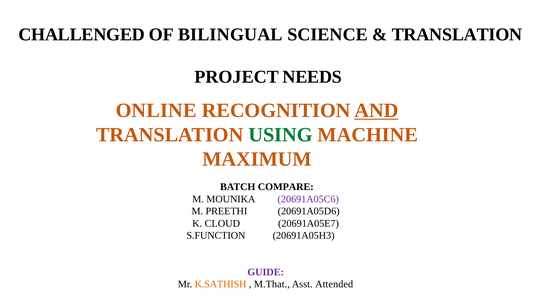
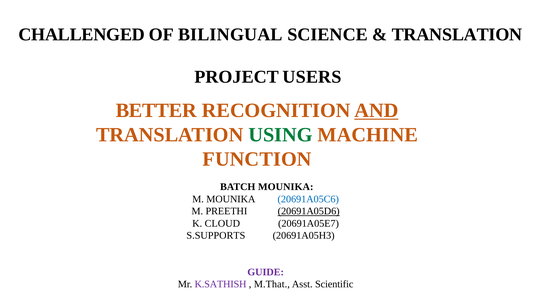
NEEDS: NEEDS -> USERS (312, 77)
ONLINE: ONLINE -> BETTER (156, 111)
MAXIMUM: MAXIMUM -> FUNCTION (257, 159)
BATCH COMPARE: COMPARE -> MOUNIKA (286, 187)
20691A05C6 colour: purple -> blue (308, 199)
20691A05D6 underline: none -> present (309, 211)
S.FUNCTION: S.FUNCTION -> S.SUPPORTS (216, 236)
K.SATHISH colour: orange -> purple (221, 285)
Attended: Attended -> Scientific (334, 285)
